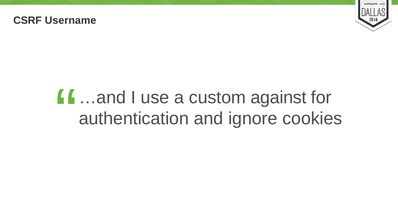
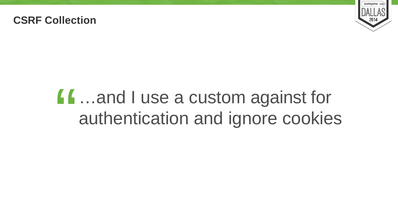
Username: Username -> Collection (70, 20)
